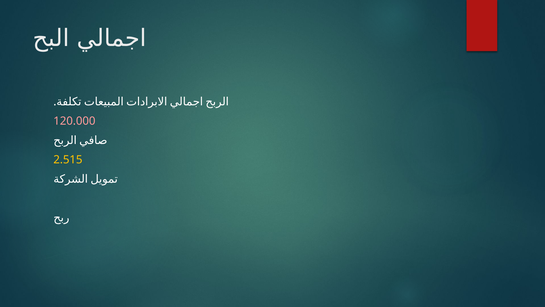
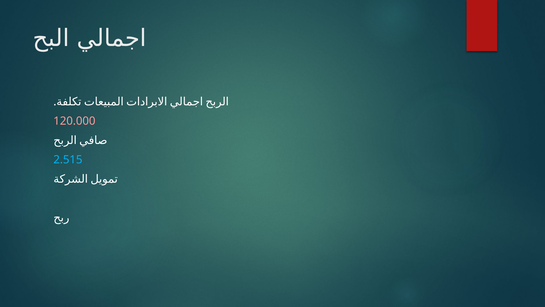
2.515 colour: yellow -> light blue (68, 159)
